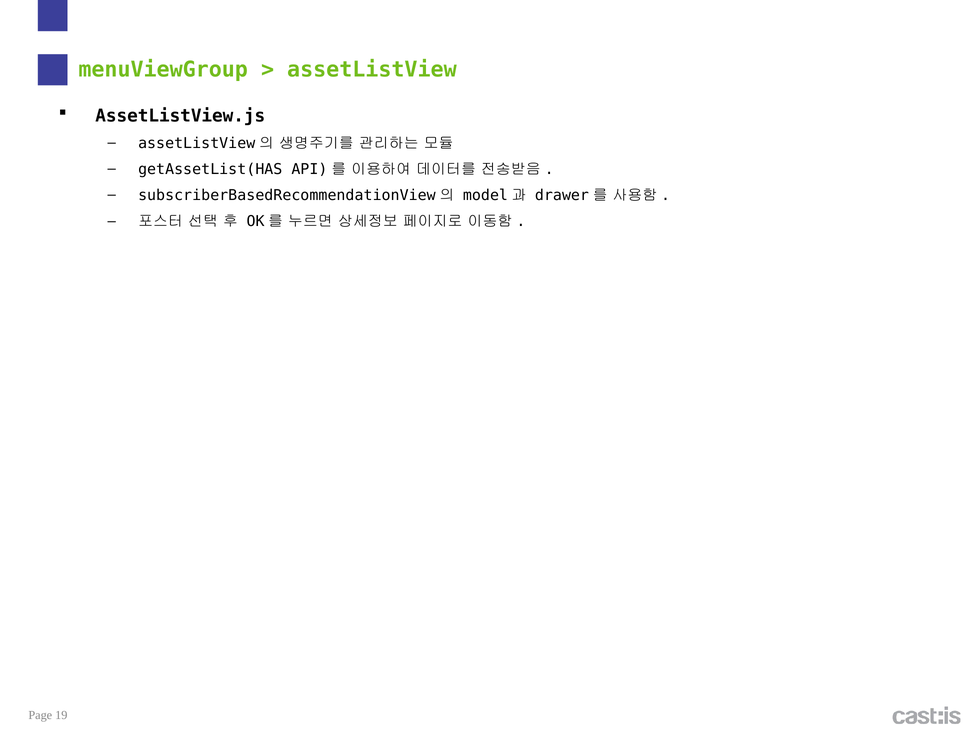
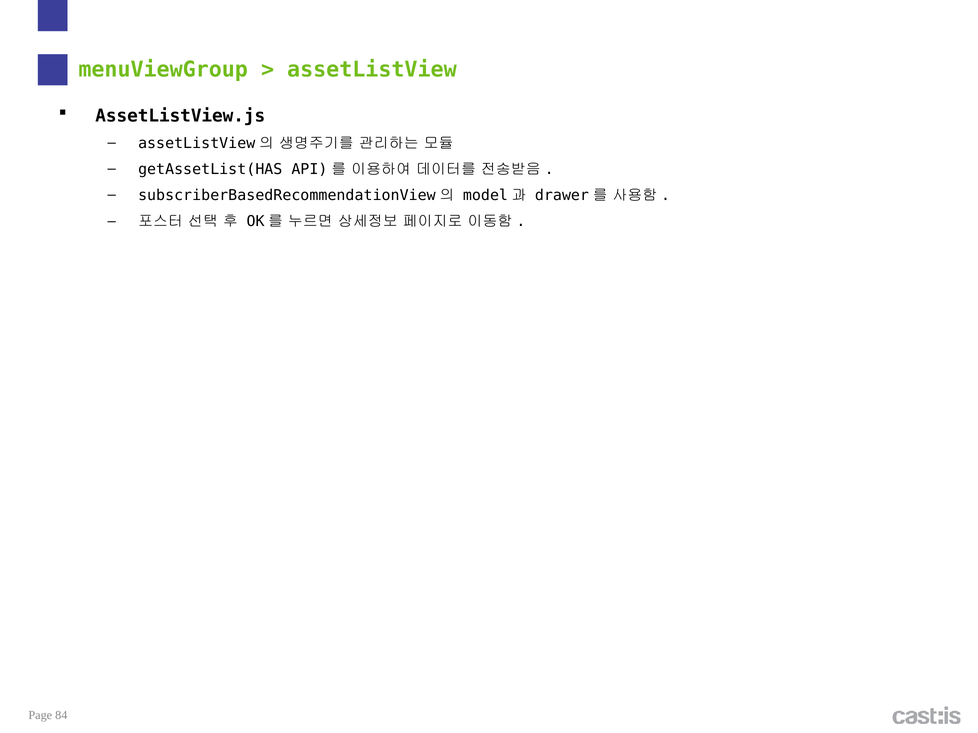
19: 19 -> 84 (61, 716)
